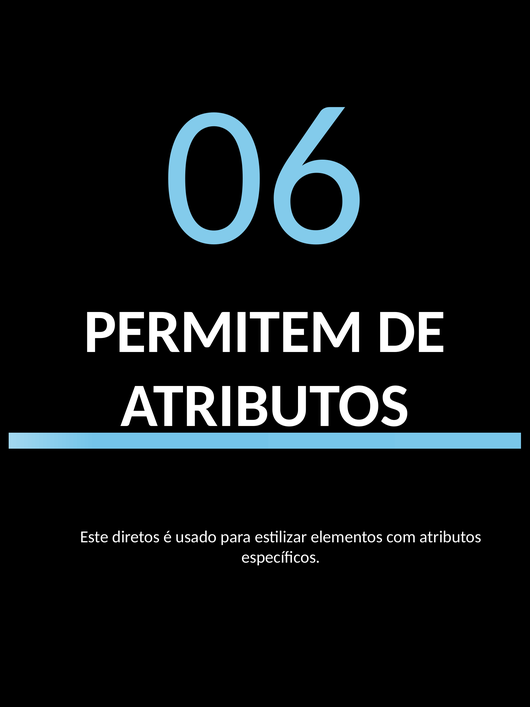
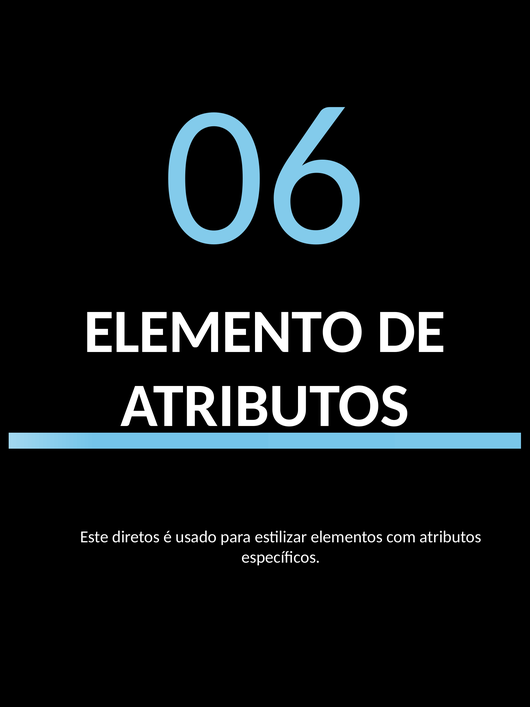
PERMITEM: PERMITEM -> ELEMENTO (224, 332)
